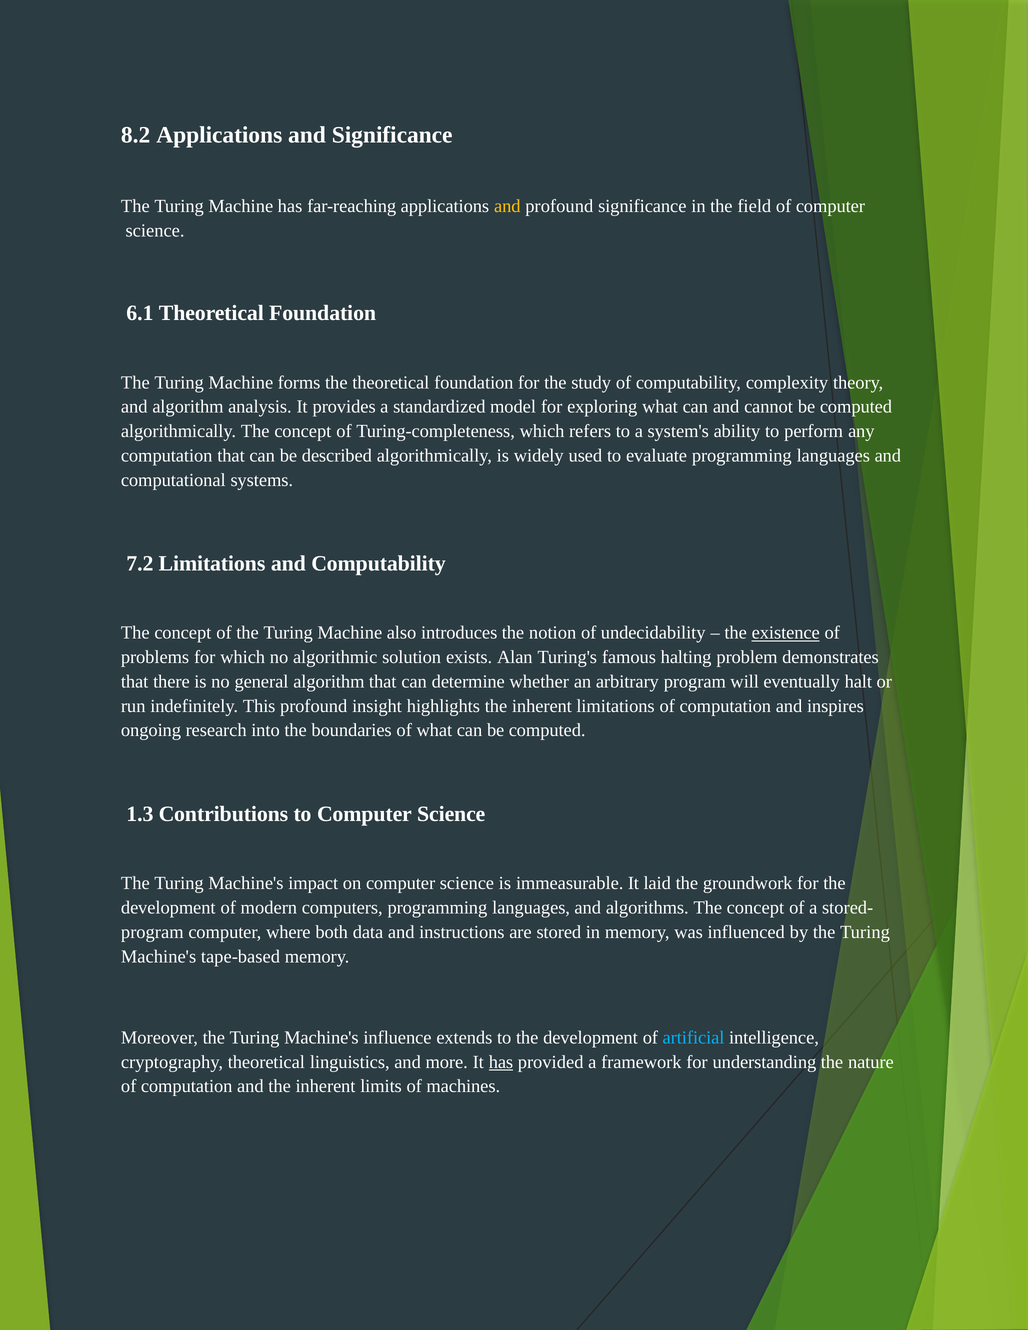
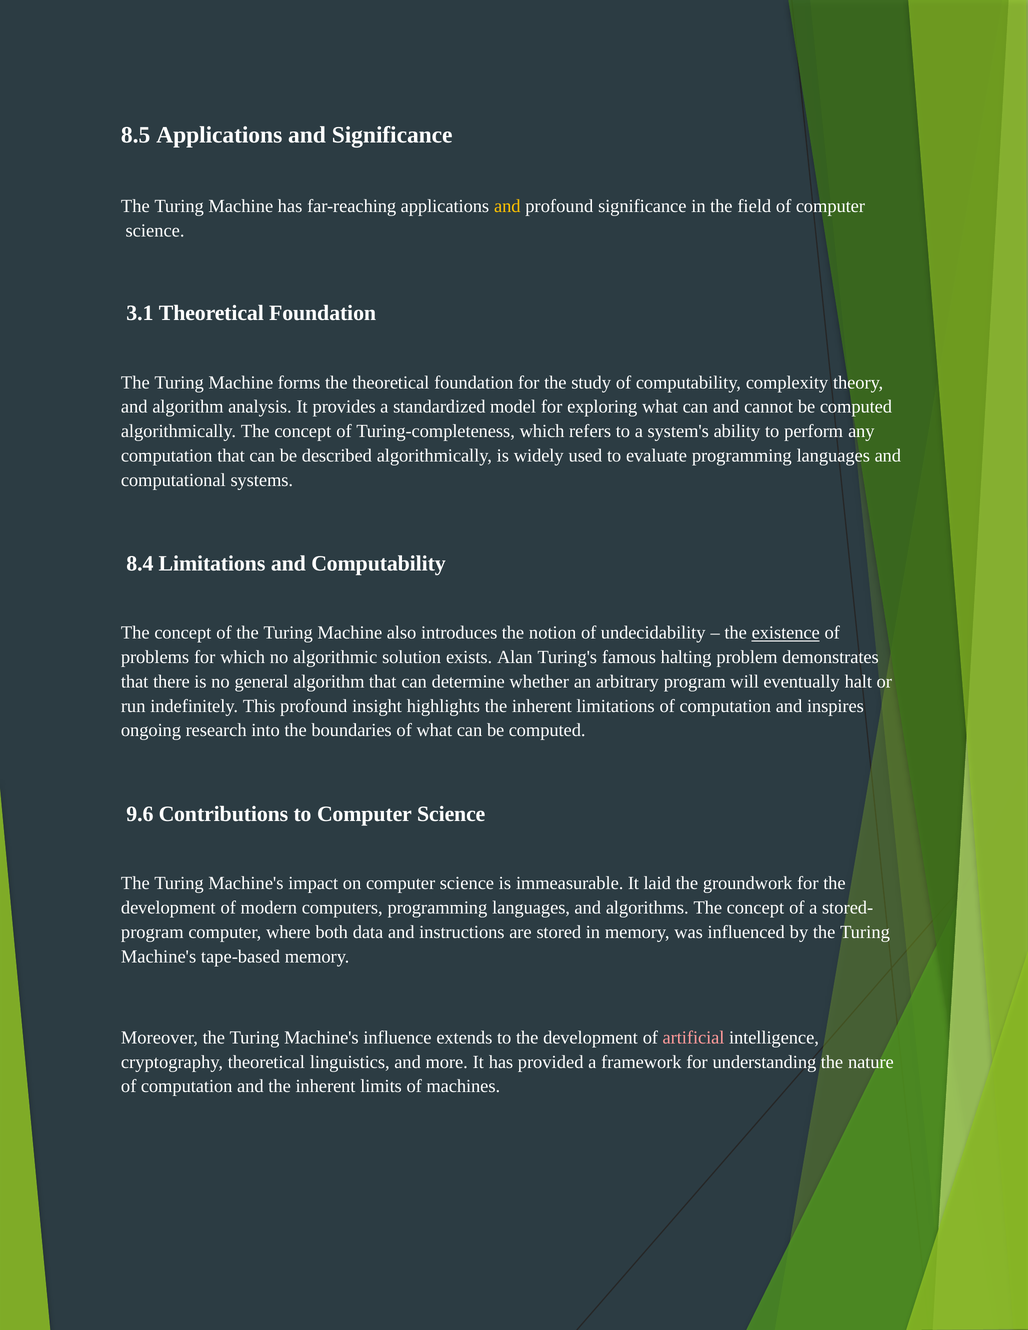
8.2: 8.2 -> 8.5 (136, 135)
6.1: 6.1 -> 3.1 (140, 313)
7.2: 7.2 -> 8.4 (140, 564)
1.3: 1.3 -> 9.6 (140, 814)
artificial colour: light blue -> pink (694, 1038)
has underline: present -> none (501, 1062)
